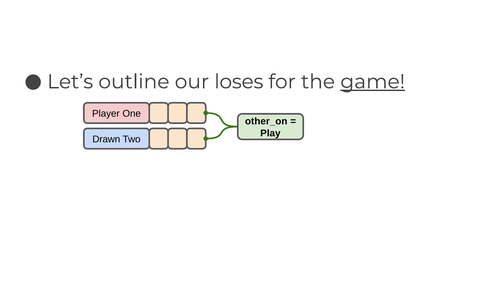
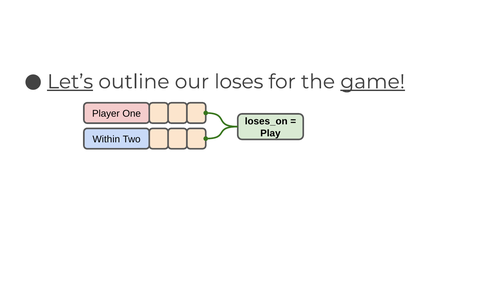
Let’s underline: none -> present (70, 82)
other_on: other_on -> loses_on (266, 121)
Drawn: Drawn -> Within (106, 139)
